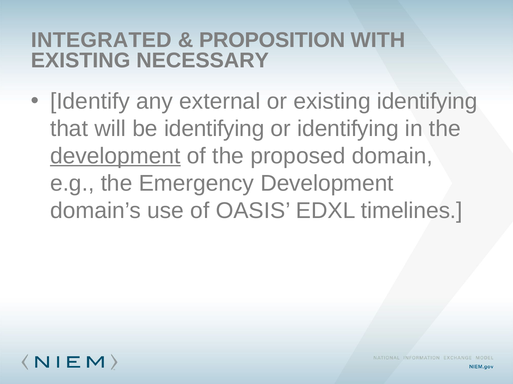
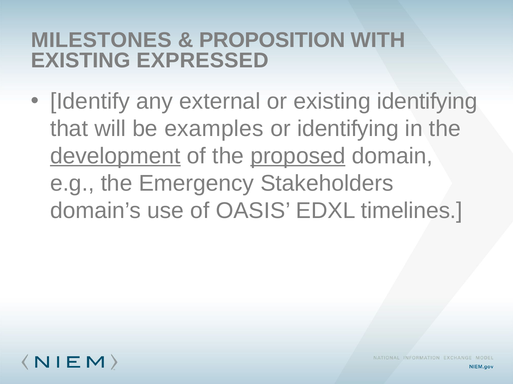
INTEGRATED: INTEGRATED -> MILESTONES (101, 40)
NECESSARY: NECESSARY -> EXPRESSED (202, 61)
be identifying: identifying -> examples (214, 129)
proposed underline: none -> present (298, 156)
Emergency Development: Development -> Stakeholders (327, 184)
